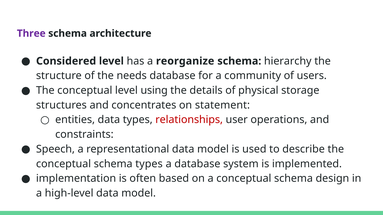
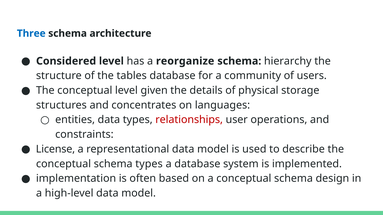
Three colour: purple -> blue (31, 33)
needs: needs -> tables (132, 76)
using: using -> given (154, 91)
statement: statement -> languages (222, 105)
Speech: Speech -> License (55, 149)
